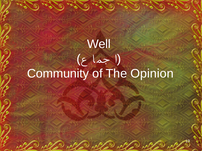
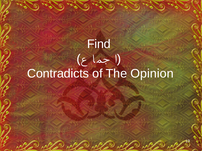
Well: Well -> Find (99, 44)
Community: Community -> Contradicts (58, 74)
